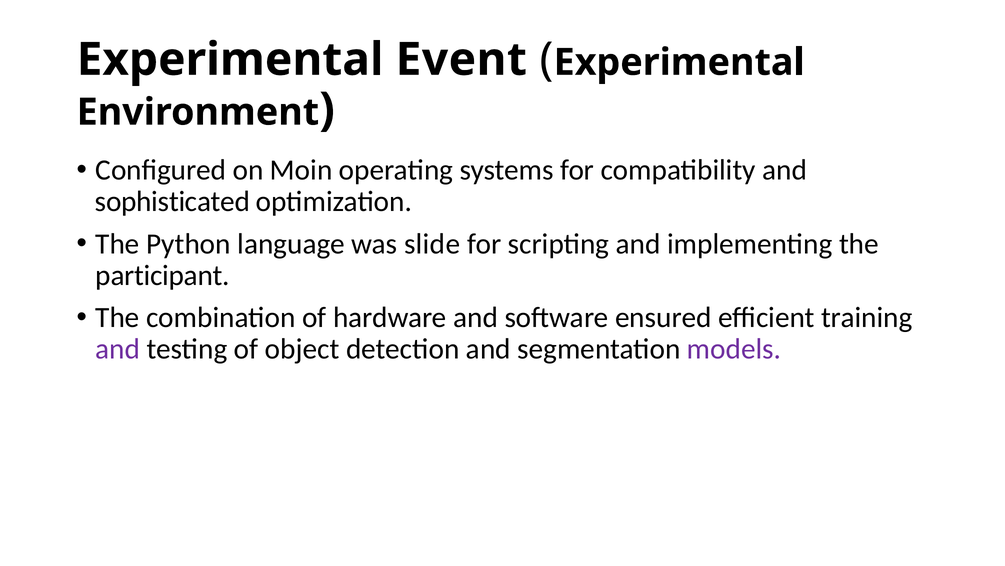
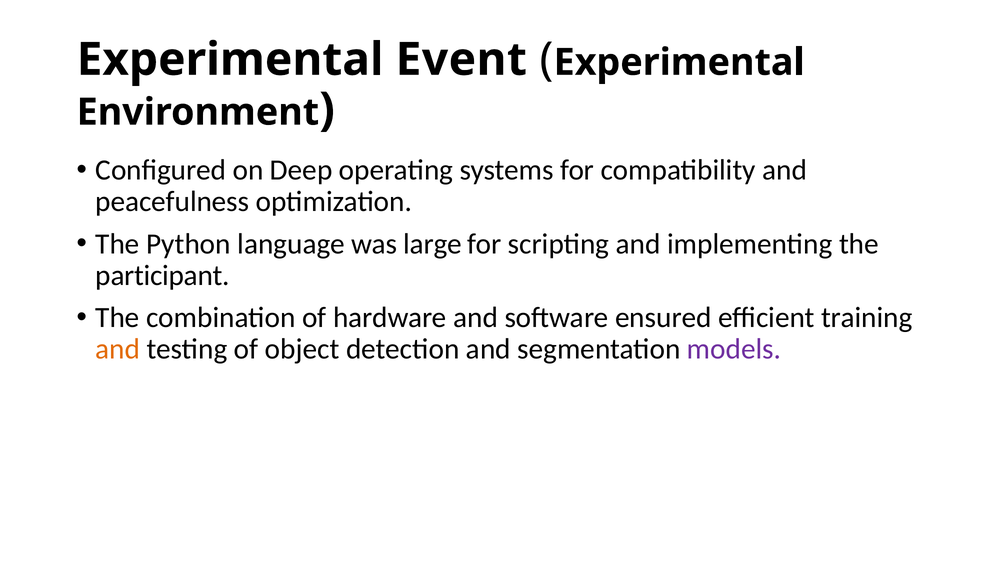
Moin: Moin -> Deep (301, 170)
sophisticated: sophisticated -> peacefulness (172, 201)
slide: slide -> large (433, 244)
and colour: purple -> orange (118, 349)
